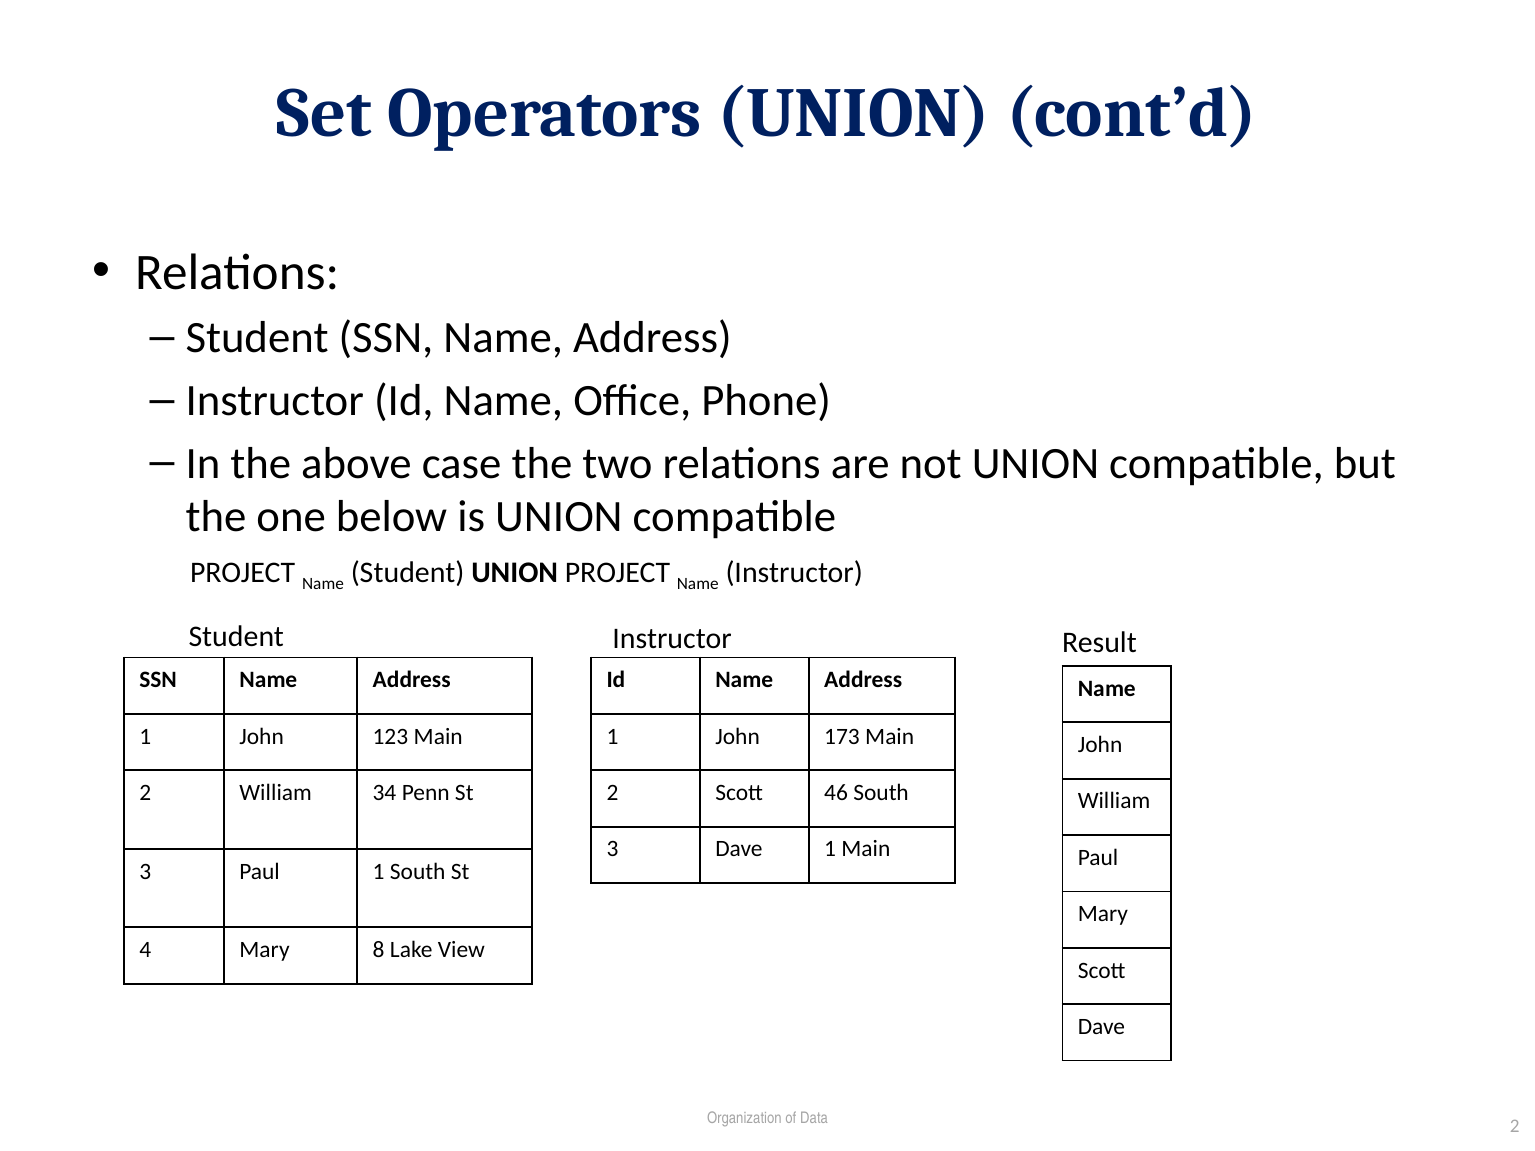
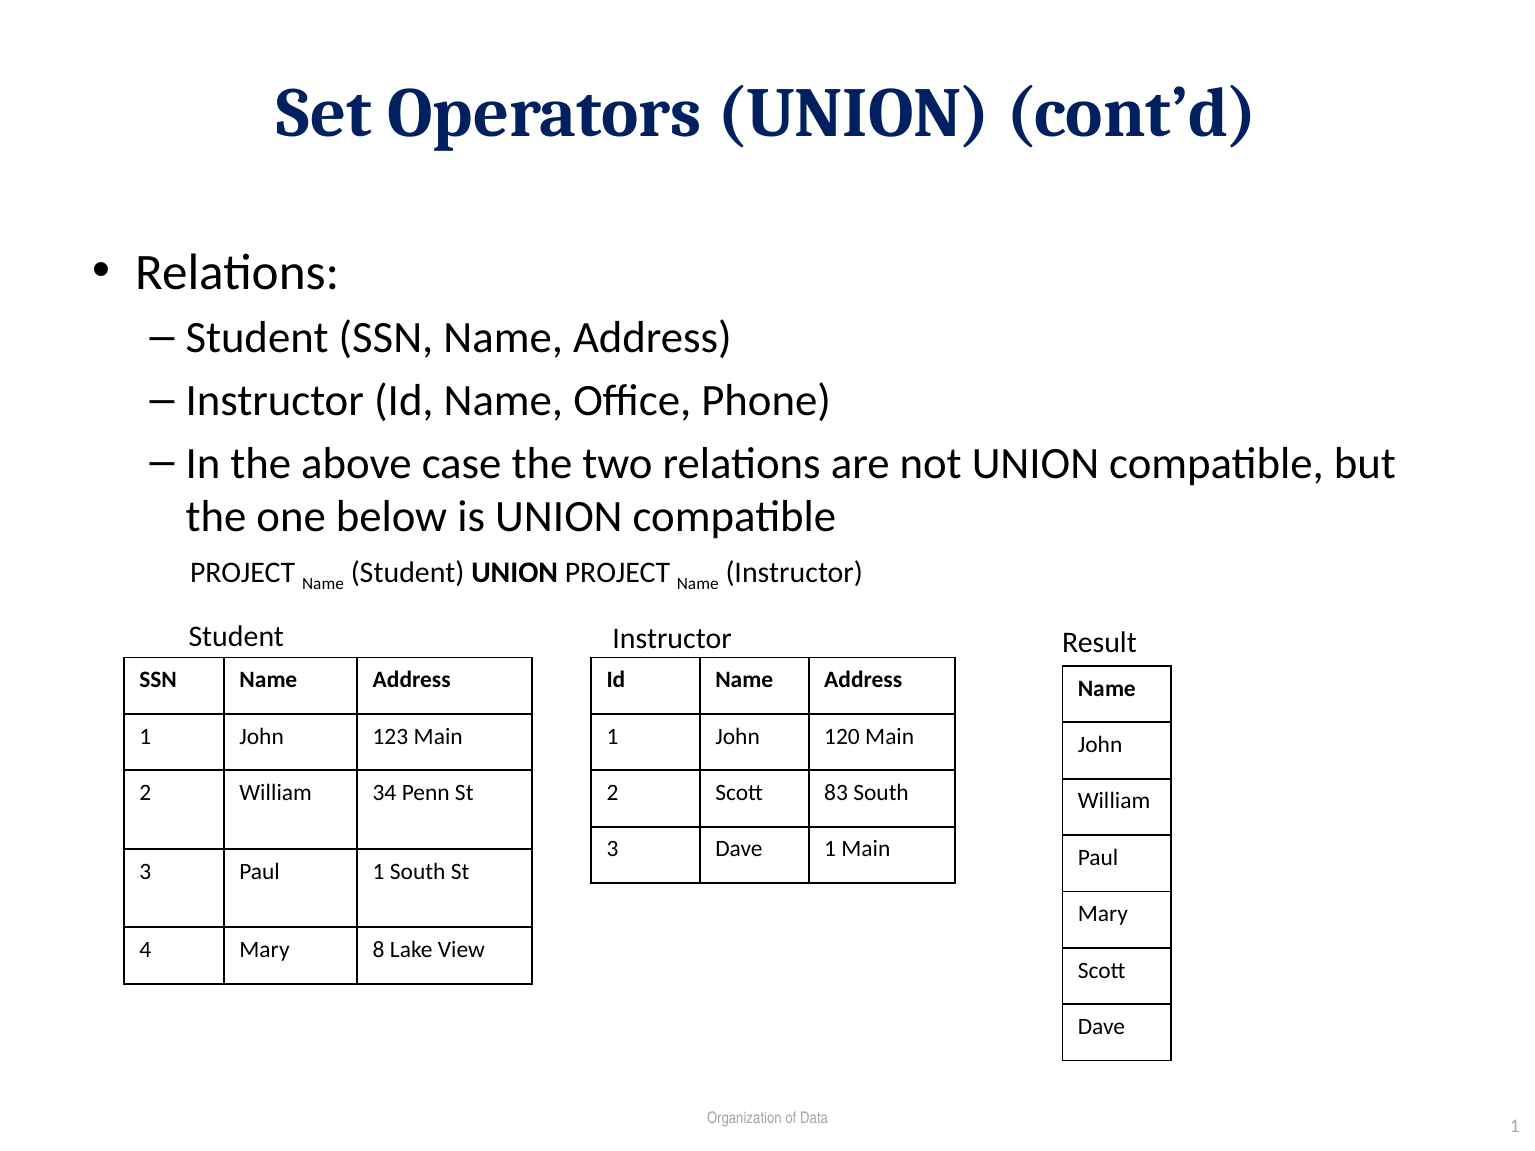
173: 173 -> 120 (842, 737)
46: 46 -> 83 (836, 793)
Data 2: 2 -> 1 (1515, 1127)
